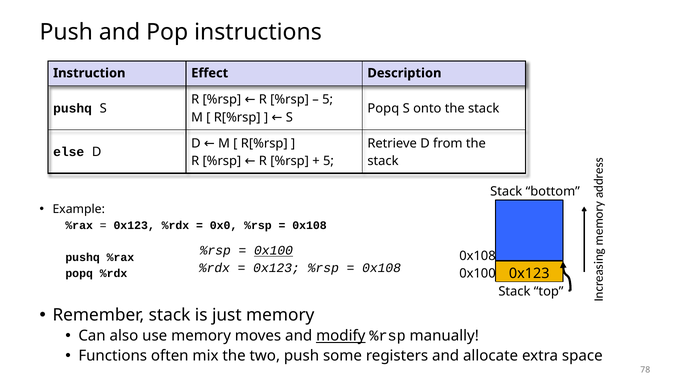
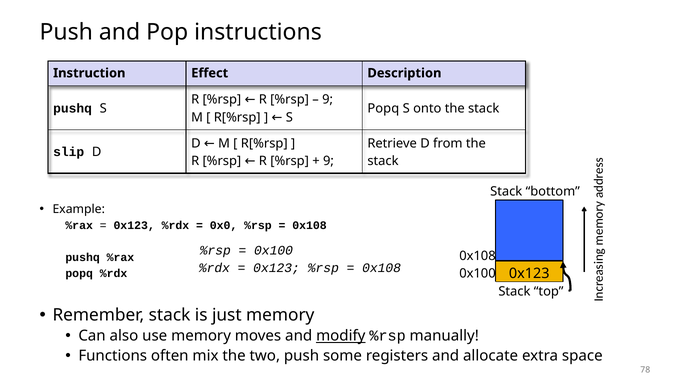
5: 5 -> 9 (328, 100)
else: else -> slip (69, 152)
5: 5 -> 9 (328, 161)
0x100 underline: present -> none (274, 251)
